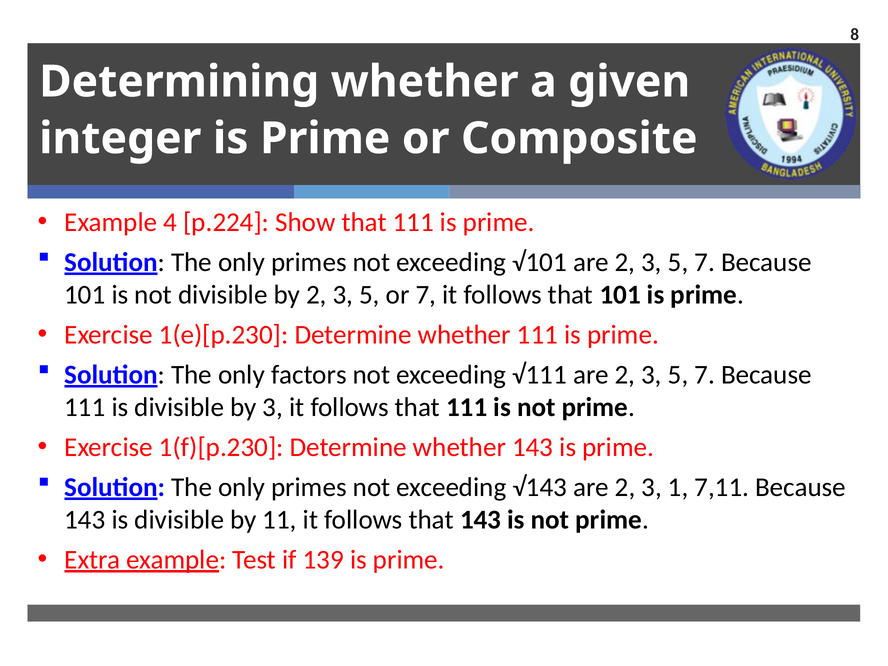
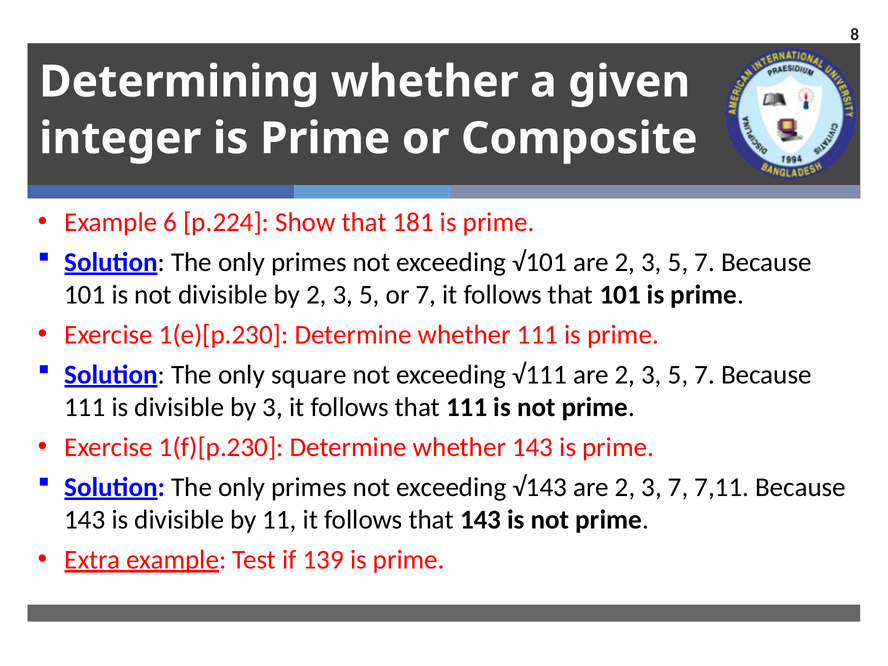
4: 4 -> 6 (170, 222)
Show that 111: 111 -> 181 (413, 222)
factors: factors -> square (309, 375)
3 1: 1 -> 7 (678, 487)
